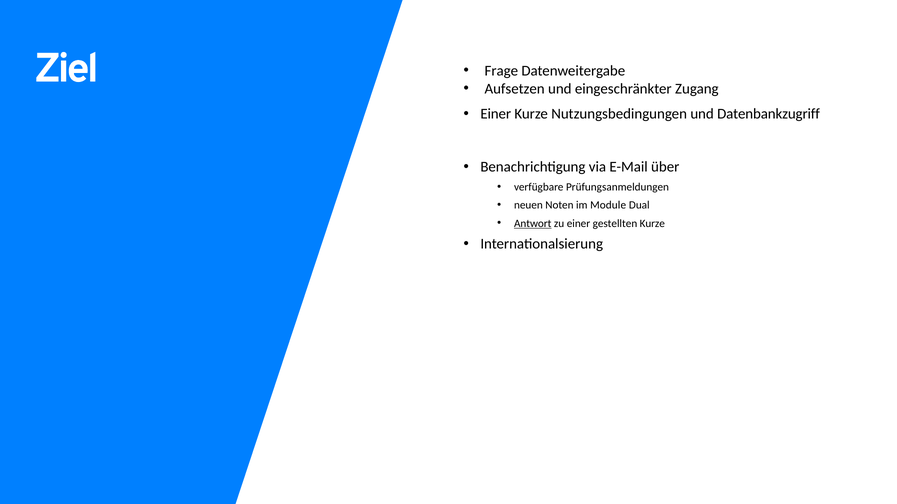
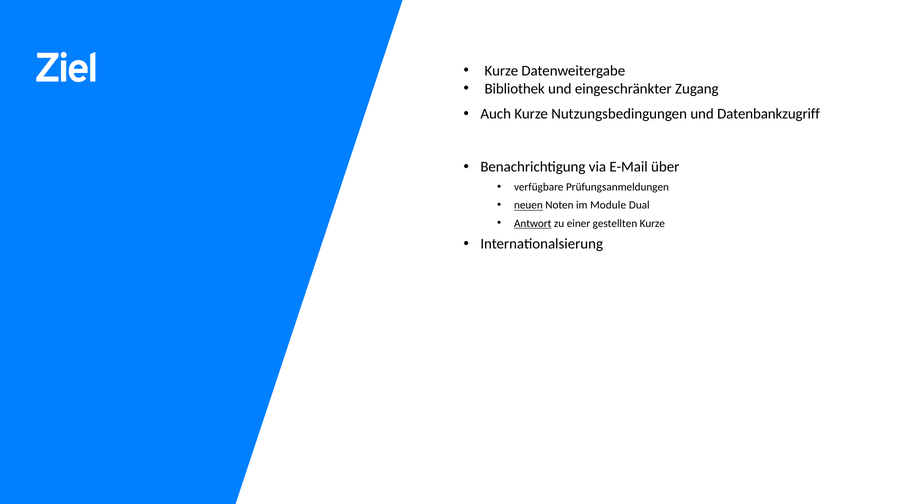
Frage: Frage -> Kurze (501, 71)
Aufsetzen: Aufsetzen -> Bibliothek (515, 89)
Einer: Einer -> Auch (496, 114)
neuen underline: none -> present (528, 206)
